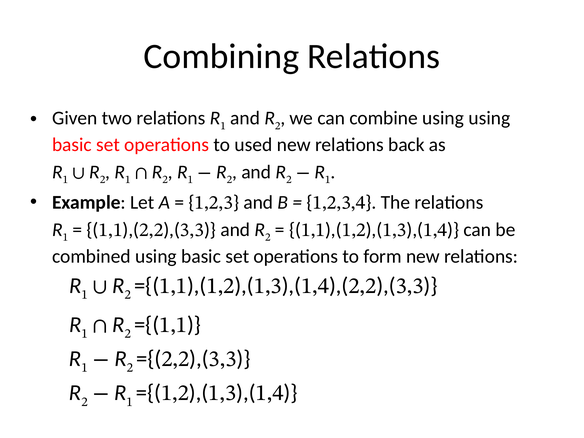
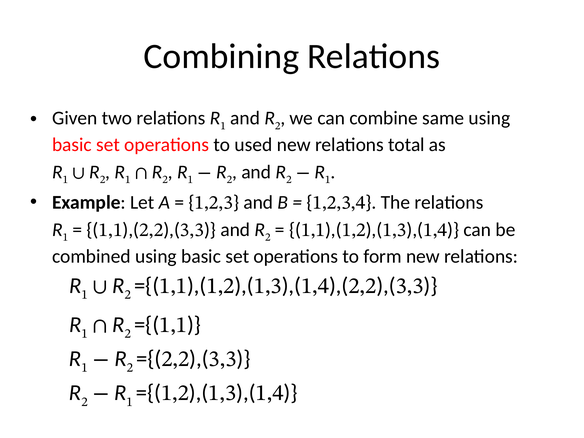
combine using: using -> same (443, 118)
back: back -> total (406, 145)
